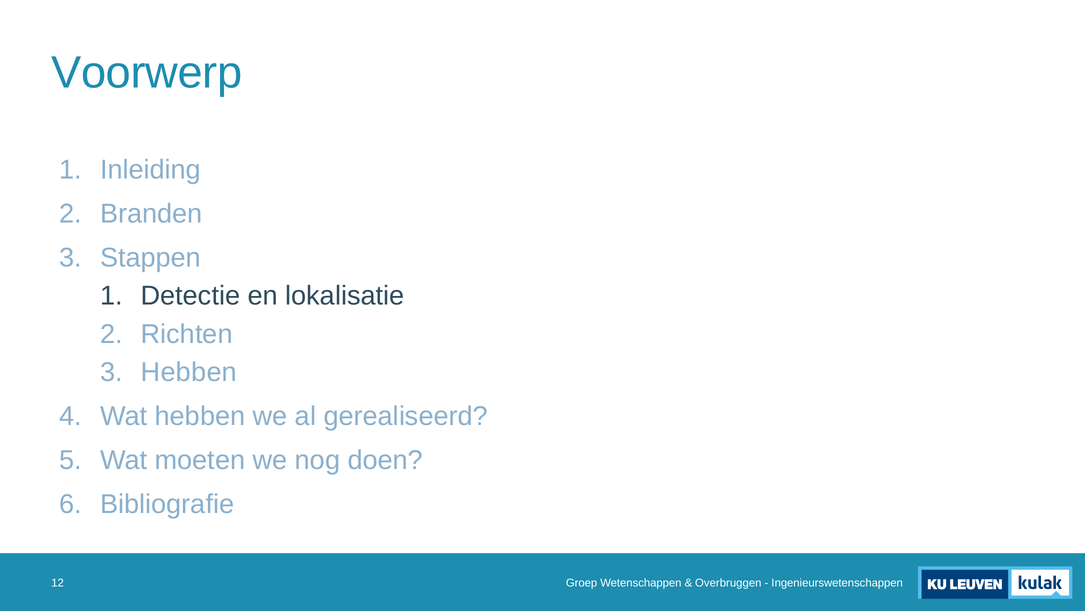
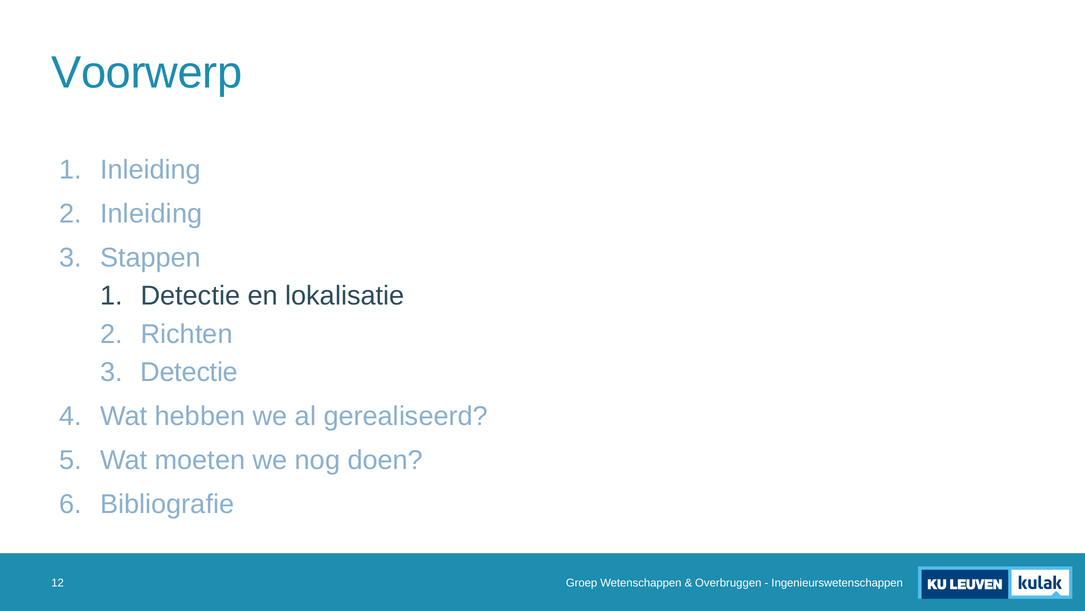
Branden: Branden -> Inleiding (151, 213)
Hebben: Hebben -> Detectie (189, 372)
